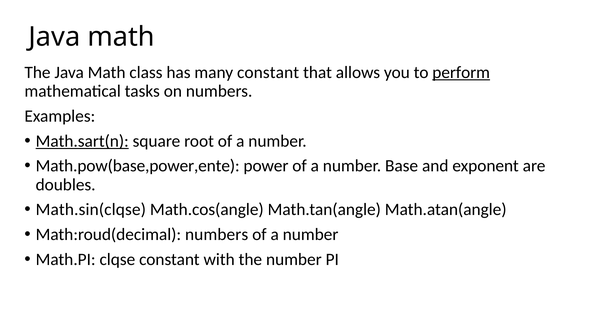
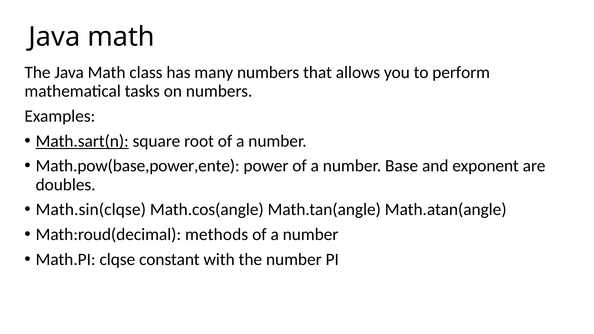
many constant: constant -> numbers (268, 73)
perform underline: present -> none (461, 73)
Math:roud(decimal numbers: numbers -> methods (217, 234)
